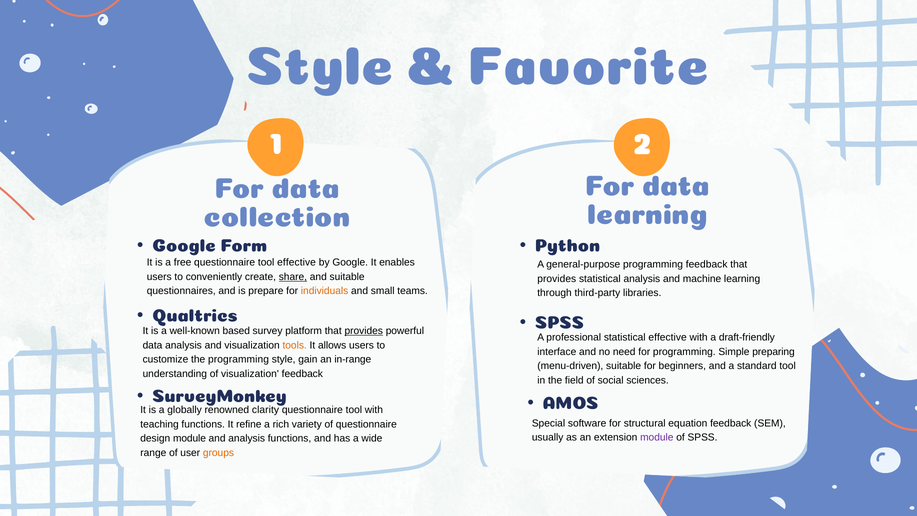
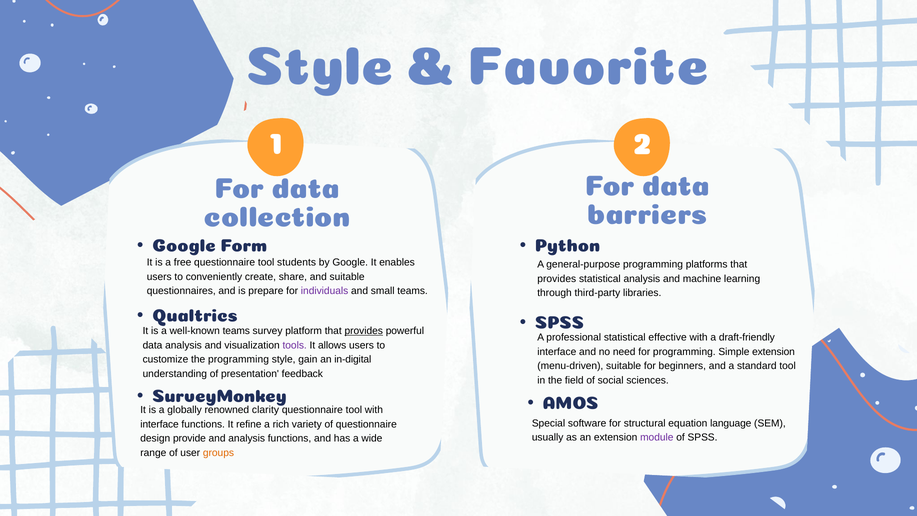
learning: learning -> barriers (647, 214)
tool effective: effective -> students (297, 262)
programming feedback: feedback -> platforms (707, 264)
share underline: present -> none (293, 277)
individuals colour: orange -> purple (325, 291)
well-known based: based -> teams (236, 331)
tools colour: orange -> purple (295, 345)
Simple preparing: preparing -> extension (774, 352)
in-range: in-range -> in-digital (353, 359)
of visualization: visualization -> presentation (250, 374)
equation feedback: feedback -> language (731, 423)
teaching: teaching -> interface (160, 424)
design module: module -> provide (189, 438)
